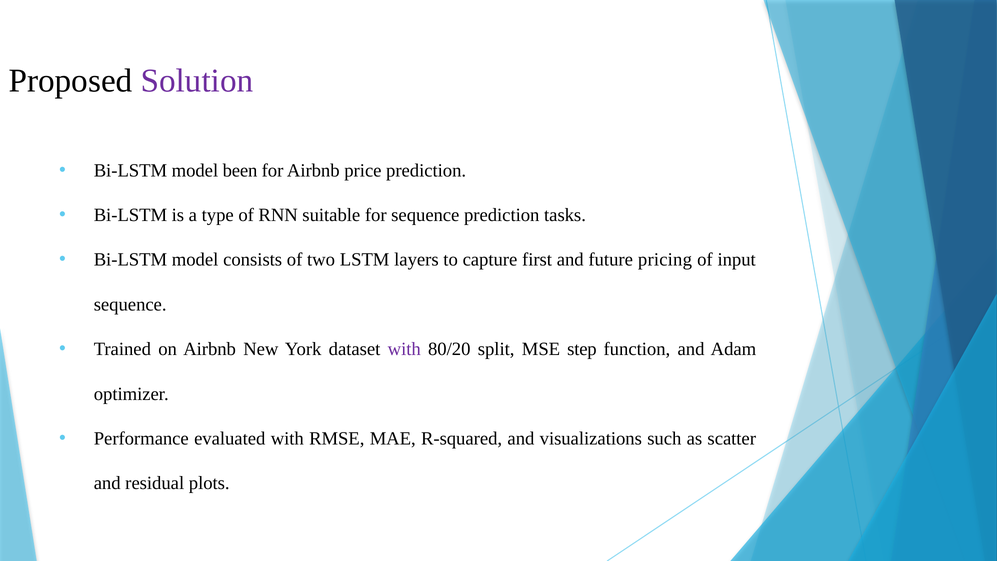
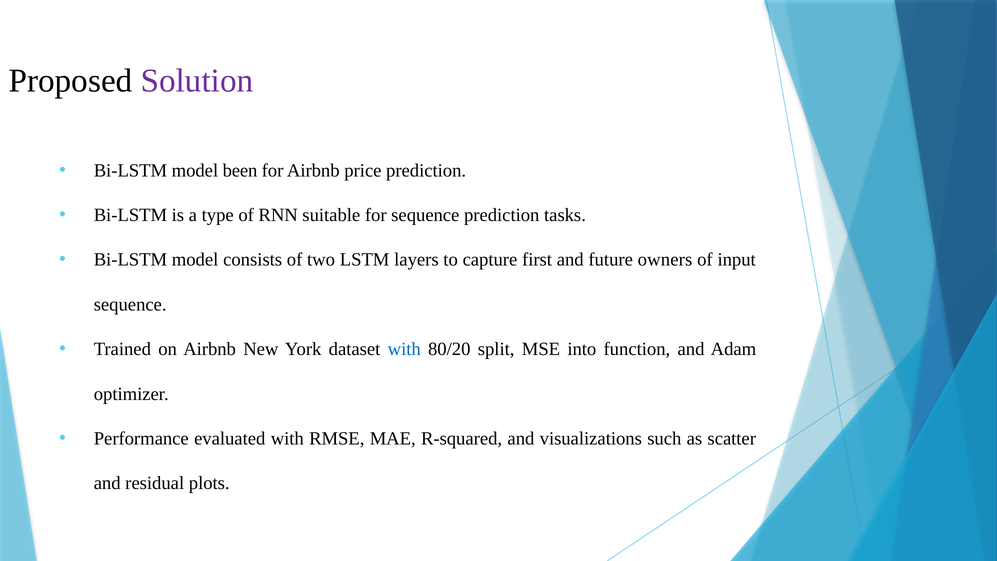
pricing: pricing -> owners (665, 260)
with colour: purple -> blue (404, 349)
step: step -> into (582, 349)
